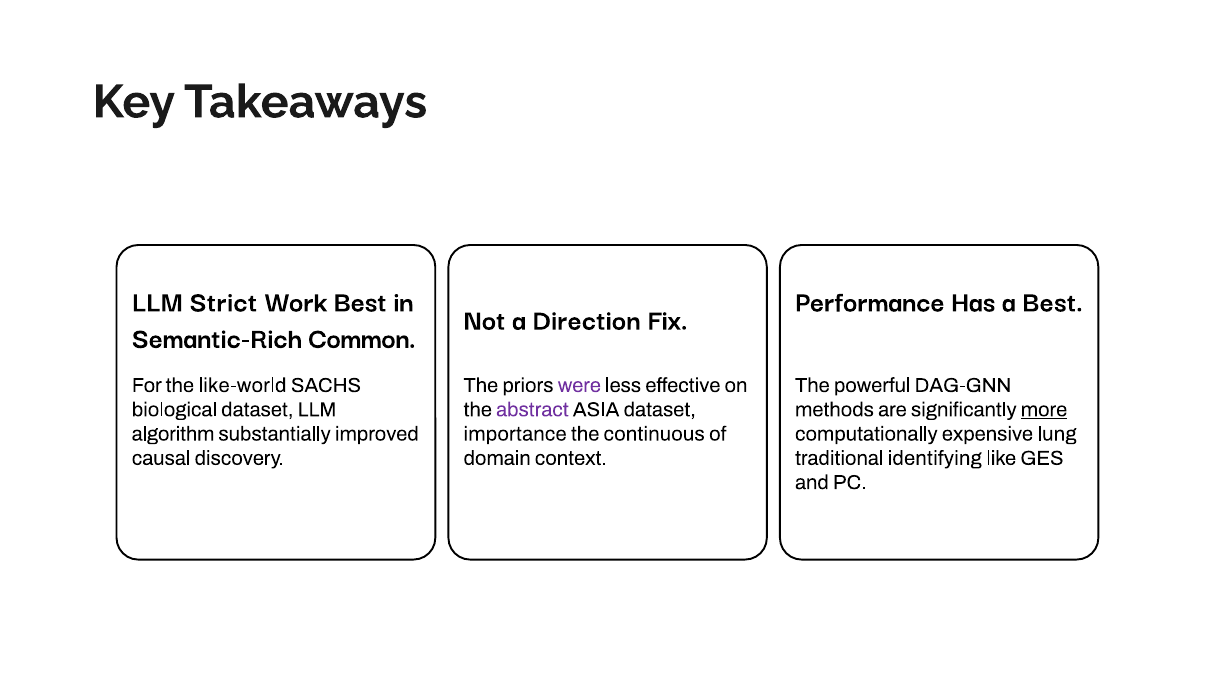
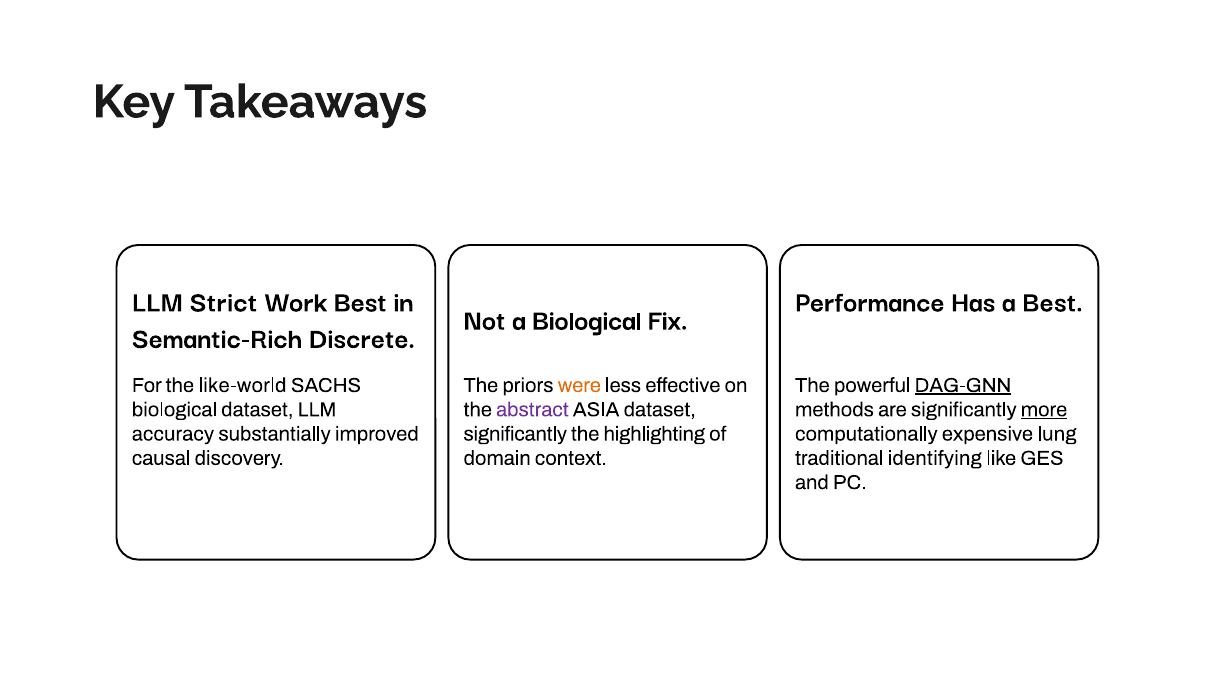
a Direction: Direction -> Biological (587, 320)
Common: Common -> Discrete (362, 338)
were colour: purple -> orange (579, 386)
DAG-GNN underline: none -> present (963, 386)
algorithm: algorithm -> accuracy (173, 434)
importance: importance -> significantly (515, 434)
continuous: continuous -> highlighting (654, 434)
